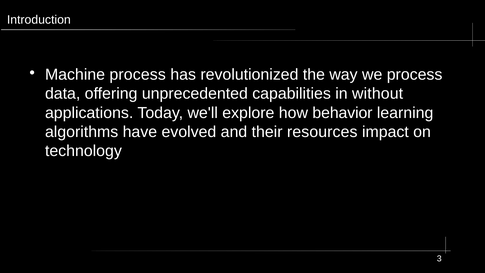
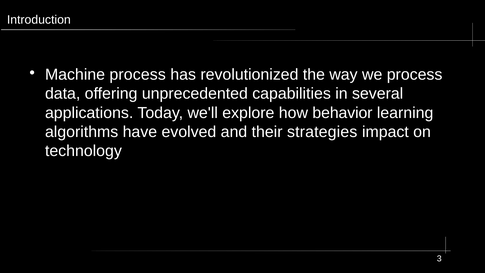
without: without -> several (378, 94)
resources: resources -> strategies (322, 132)
